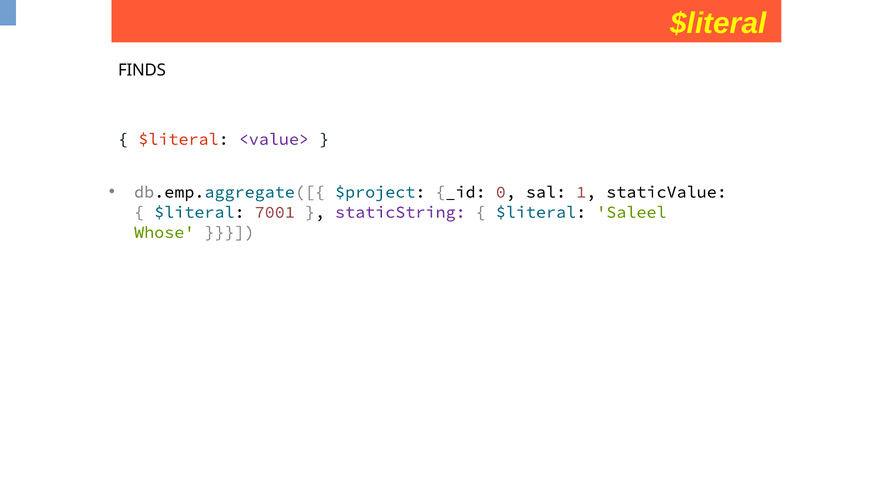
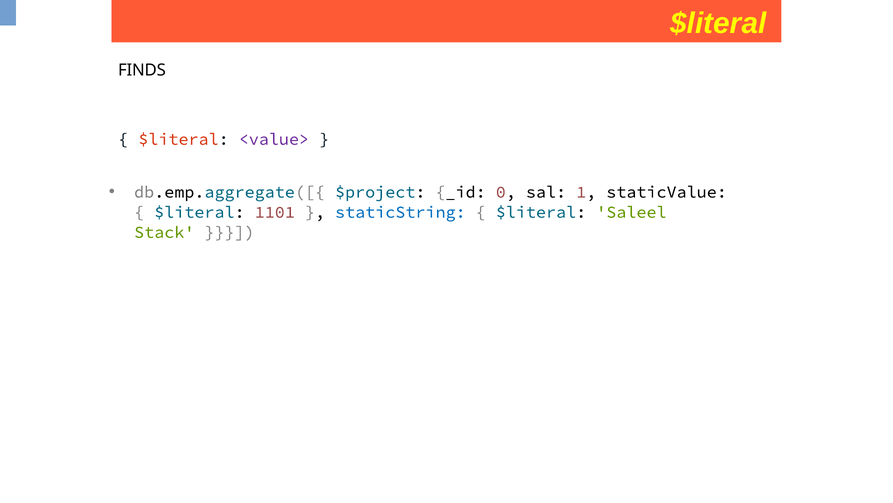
7001: 7001 -> 1101 (275, 212)
staticString colour: purple -> blue (400, 212)
Whose: Whose -> Stack (164, 232)
